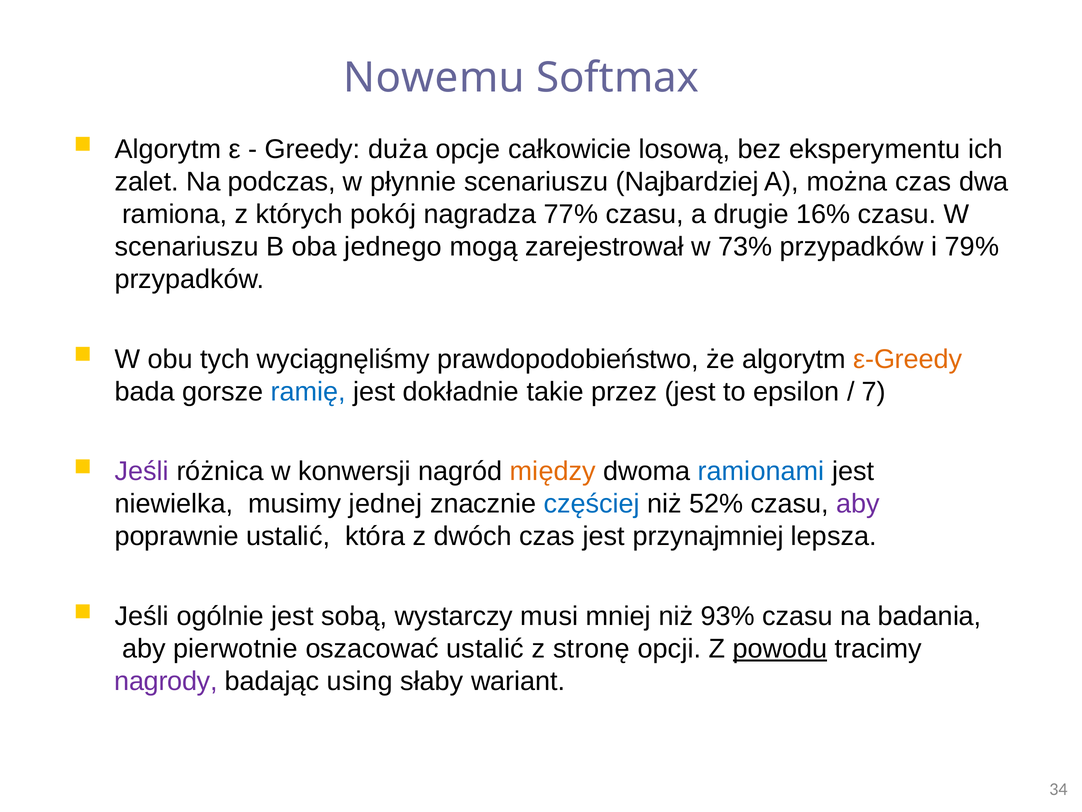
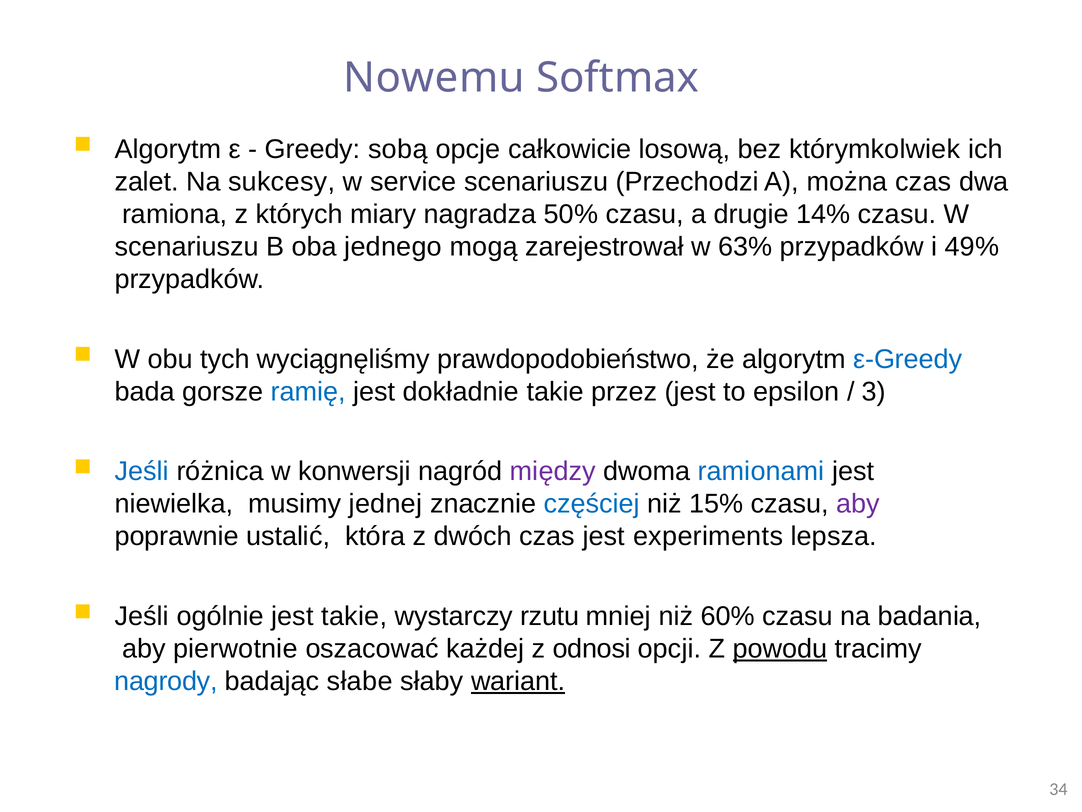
duża: duża -> sobą (398, 149)
eksperymentu: eksperymentu -> którymkolwiek (875, 149)
podczas: podczas -> sukcesy (282, 182)
płynnie: płynnie -> service (413, 182)
Najbardziej: Najbardziej -> Przechodzi (687, 182)
pokój: pokój -> miary (383, 214)
77%: 77% -> 50% (571, 214)
16%: 16% -> 14% (823, 214)
73%: 73% -> 63% (745, 246)
79%: 79% -> 49% (972, 246)
ε-Greedy colour: orange -> blue (908, 359)
7: 7 -> 3 (874, 391)
Jeśli colour: purple -> blue (142, 471)
między colour: orange -> purple (553, 471)
52%: 52% -> 15% (716, 504)
przynajmniej: przynajmniej -> experiments (708, 536)
jest sobą: sobą -> takie (354, 616)
musi: musi -> rzutu (550, 616)
93%: 93% -> 60% (728, 616)
oszacować ustalić: ustalić -> każdej (485, 648)
stronę: stronę -> odnosi (592, 648)
nagrody colour: purple -> blue (166, 681)
using: using -> słabe (360, 681)
wariant underline: none -> present (518, 681)
